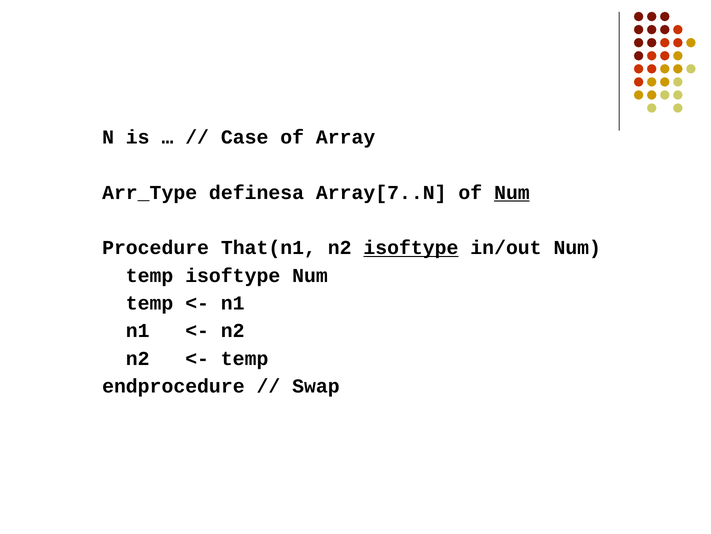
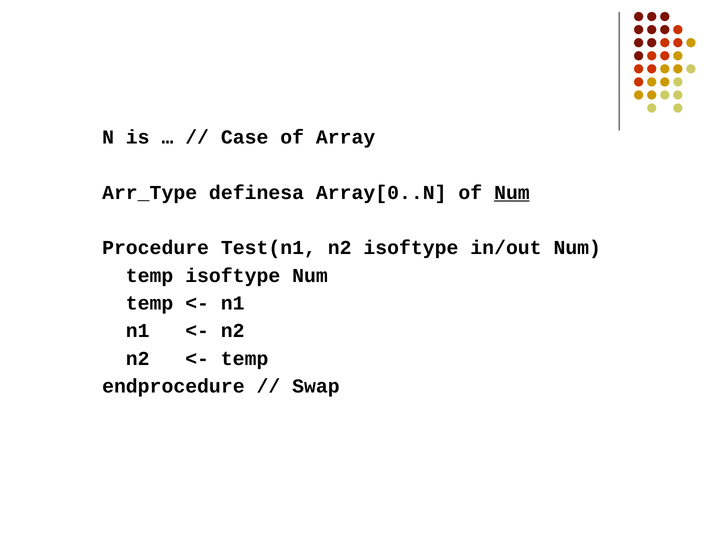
Array[7..N: Array[7..N -> Array[0..N (381, 192)
That(n1: That(n1 -> Test(n1 (268, 248)
isoftype underline: present -> none (411, 248)
